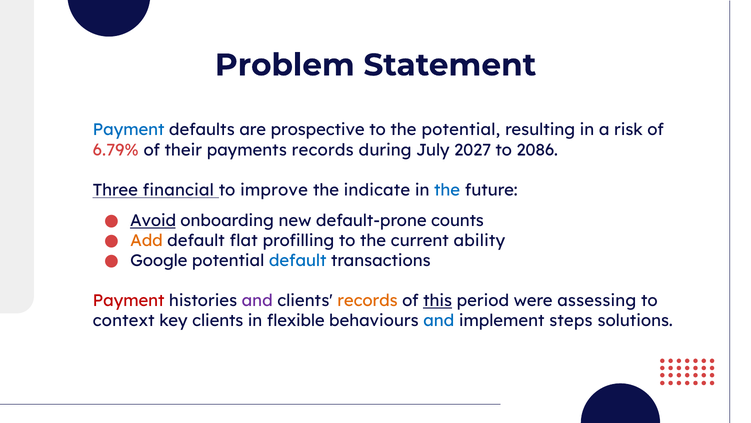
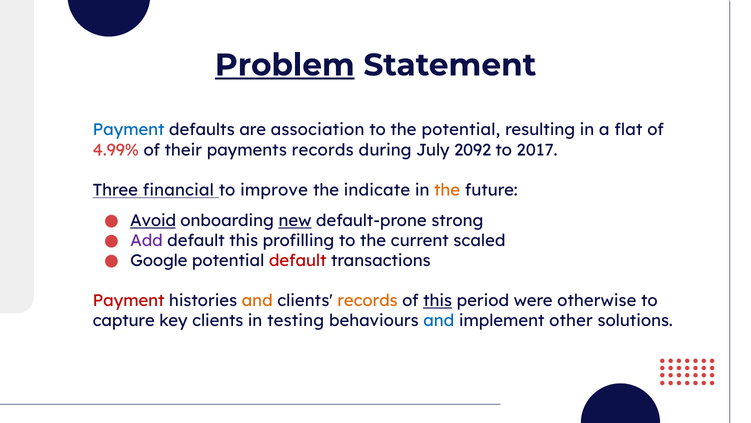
Problem underline: none -> present (285, 65)
prospective: prospective -> association (318, 130)
risk: risk -> flat (628, 130)
6.79%: 6.79% -> 4.99% (116, 150)
2027: 2027 -> 2092 (473, 150)
2086: 2086 -> 2017 (537, 150)
the colour: blue -> orange (447, 190)
new underline: none -> present (295, 220)
counts: counts -> strong (457, 220)
Add colour: orange -> purple (146, 240)
default flat: flat -> this (244, 240)
ability: ability -> scaled (479, 240)
default colour: blue -> red (298, 260)
and colour: purple -> orange (257, 300)
assessing: assessing -> otherwise (597, 300)
context: context -> capture (124, 320)
flexible: flexible -> testing (296, 320)
steps: steps -> other (571, 320)
